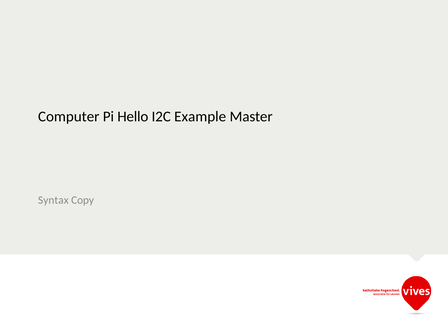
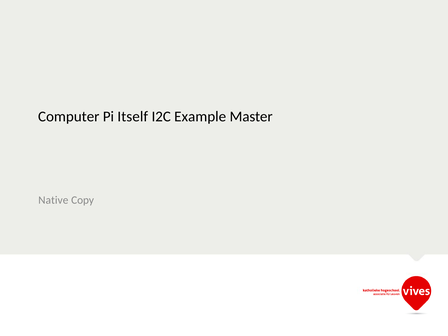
Hello: Hello -> Itself (133, 117)
Syntax: Syntax -> Native (53, 200)
